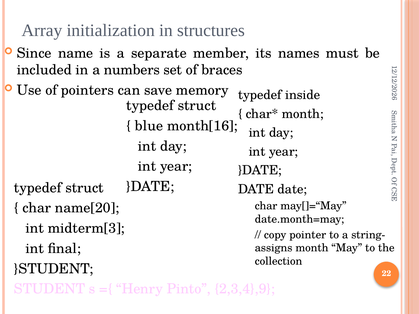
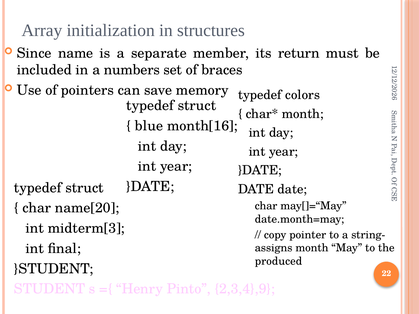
names: names -> return (299, 53)
inside: inside -> colors (303, 95)
collection: collection -> produced (279, 261)
